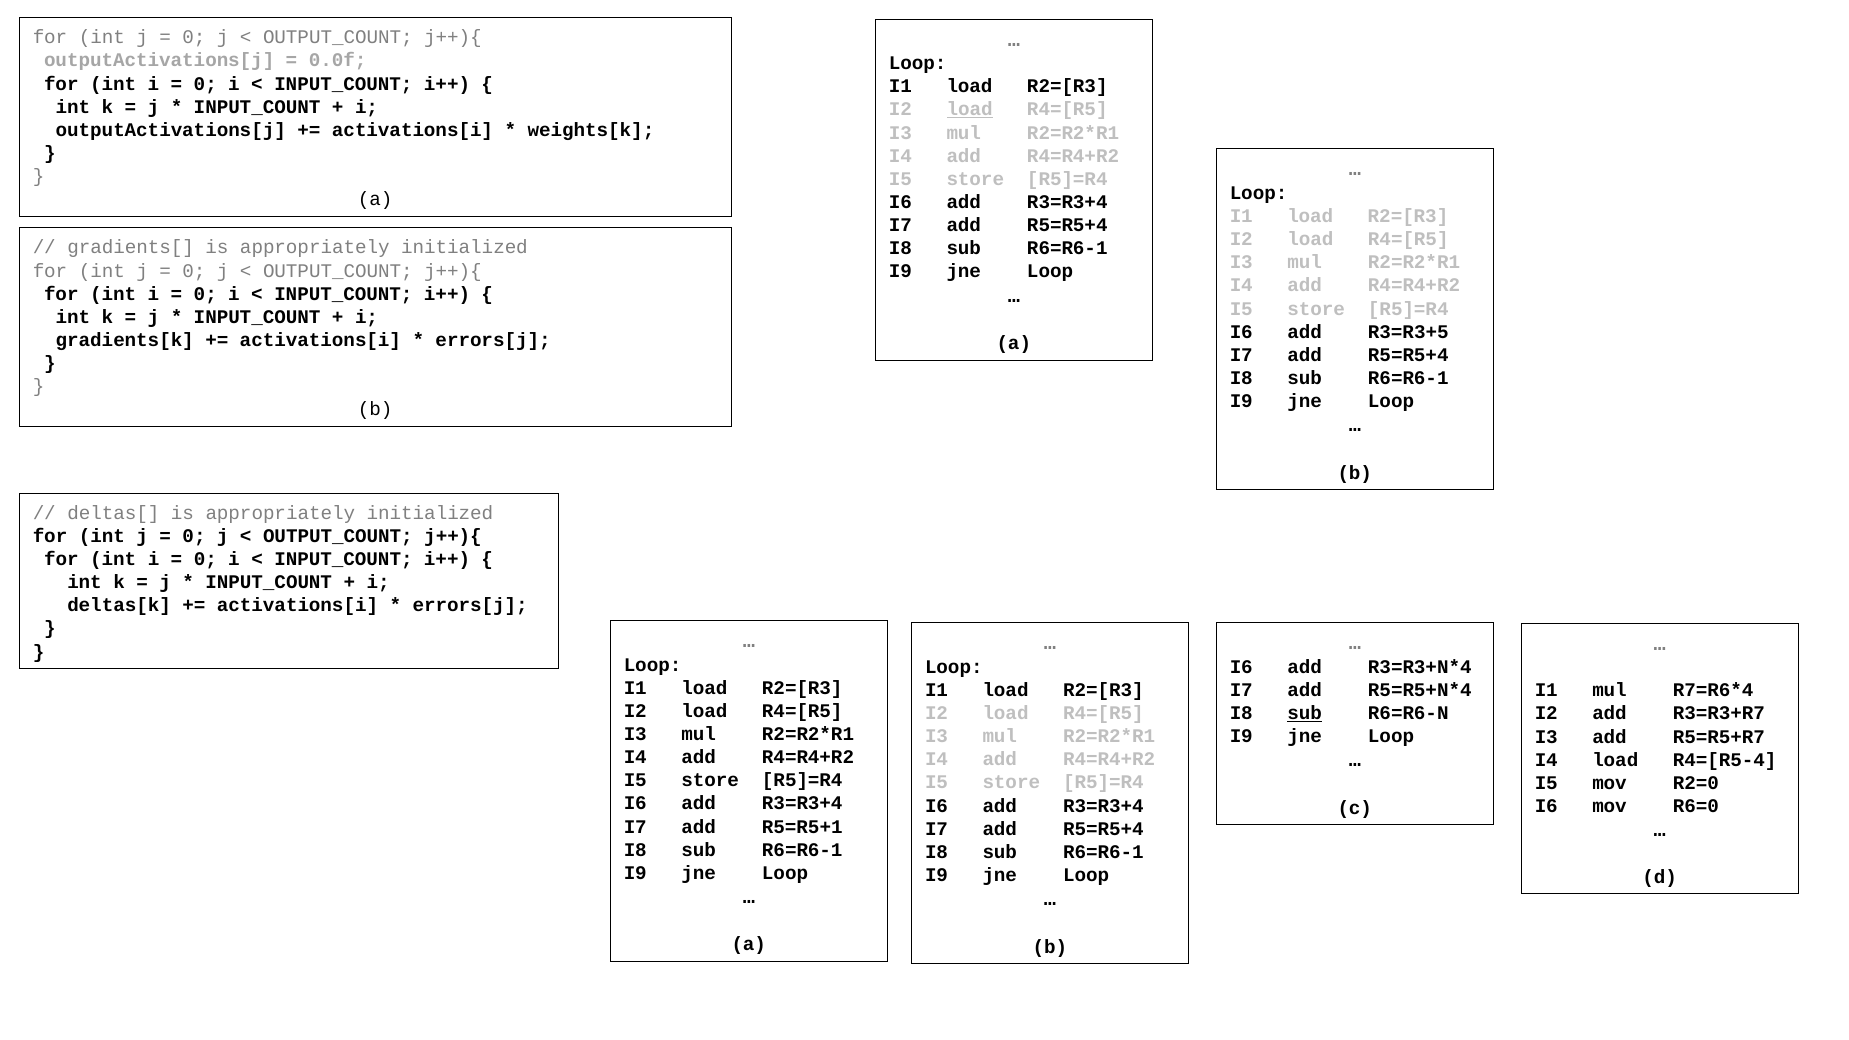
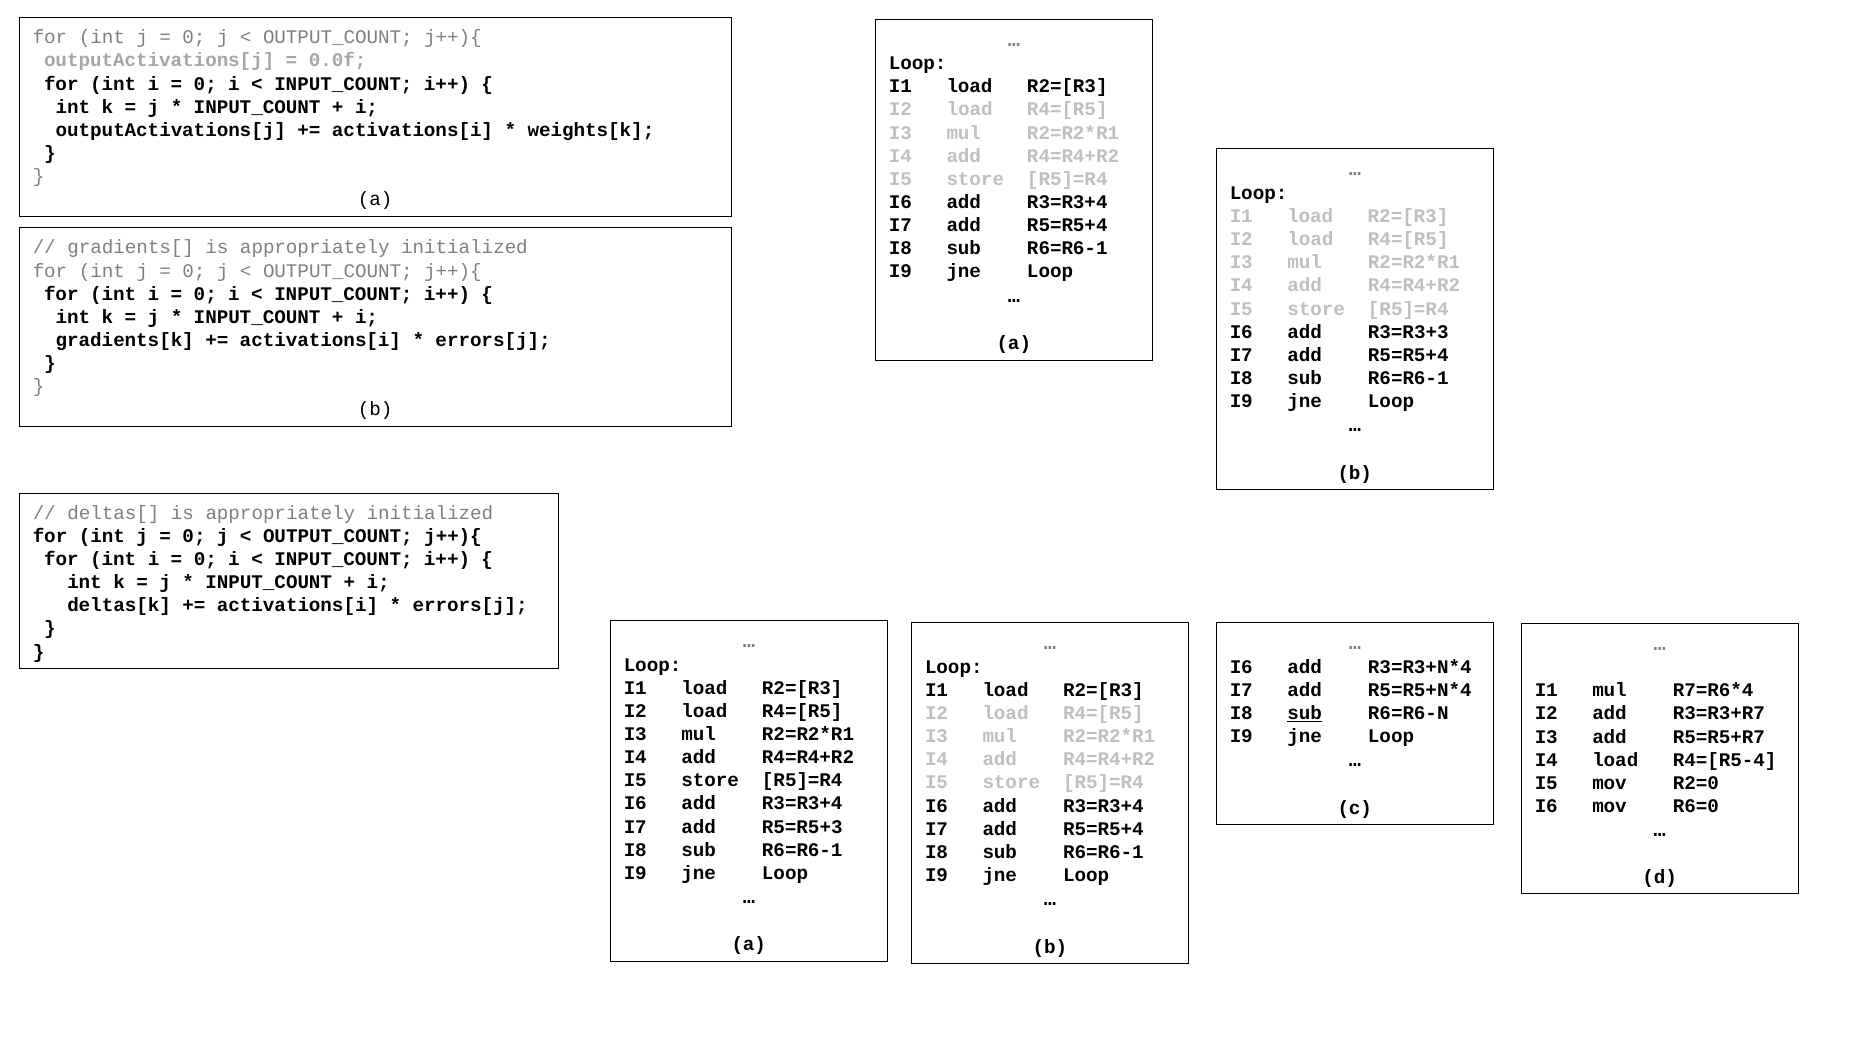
load underline: present -> none (970, 110)
R3=R3+5: R3=R3+5 -> R3=R3+3 (1408, 332)
R5=R5+1: R5=R5+1 -> R5=R5+3 (802, 827)
